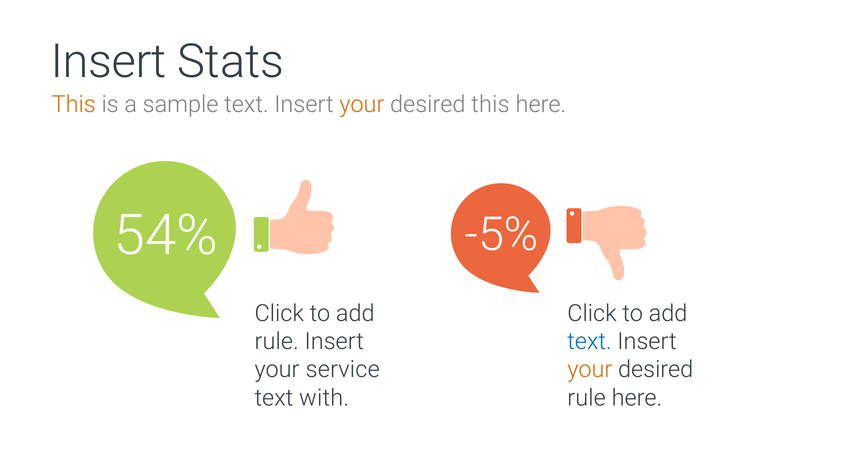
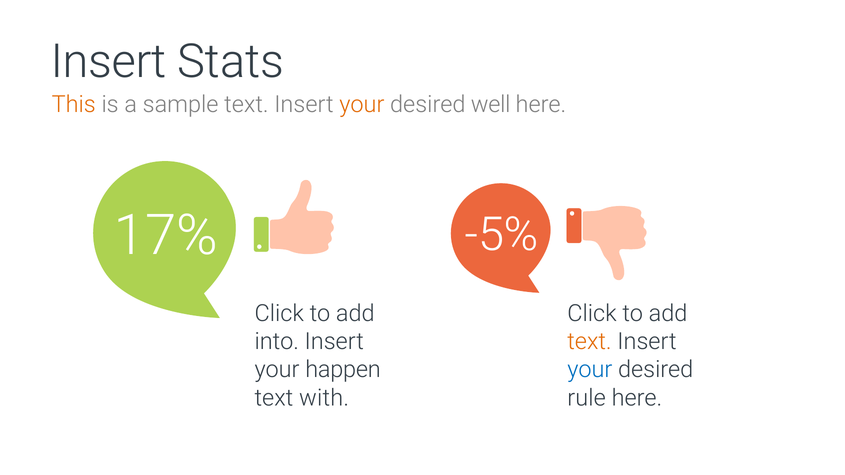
desired this: this -> well (491, 105)
54%: 54% -> 17% (166, 236)
rule: rule -> into (277, 342)
text colour: blue -> orange (589, 342)
service: service -> happen (343, 370)
your colour: orange -> blue (590, 370)
